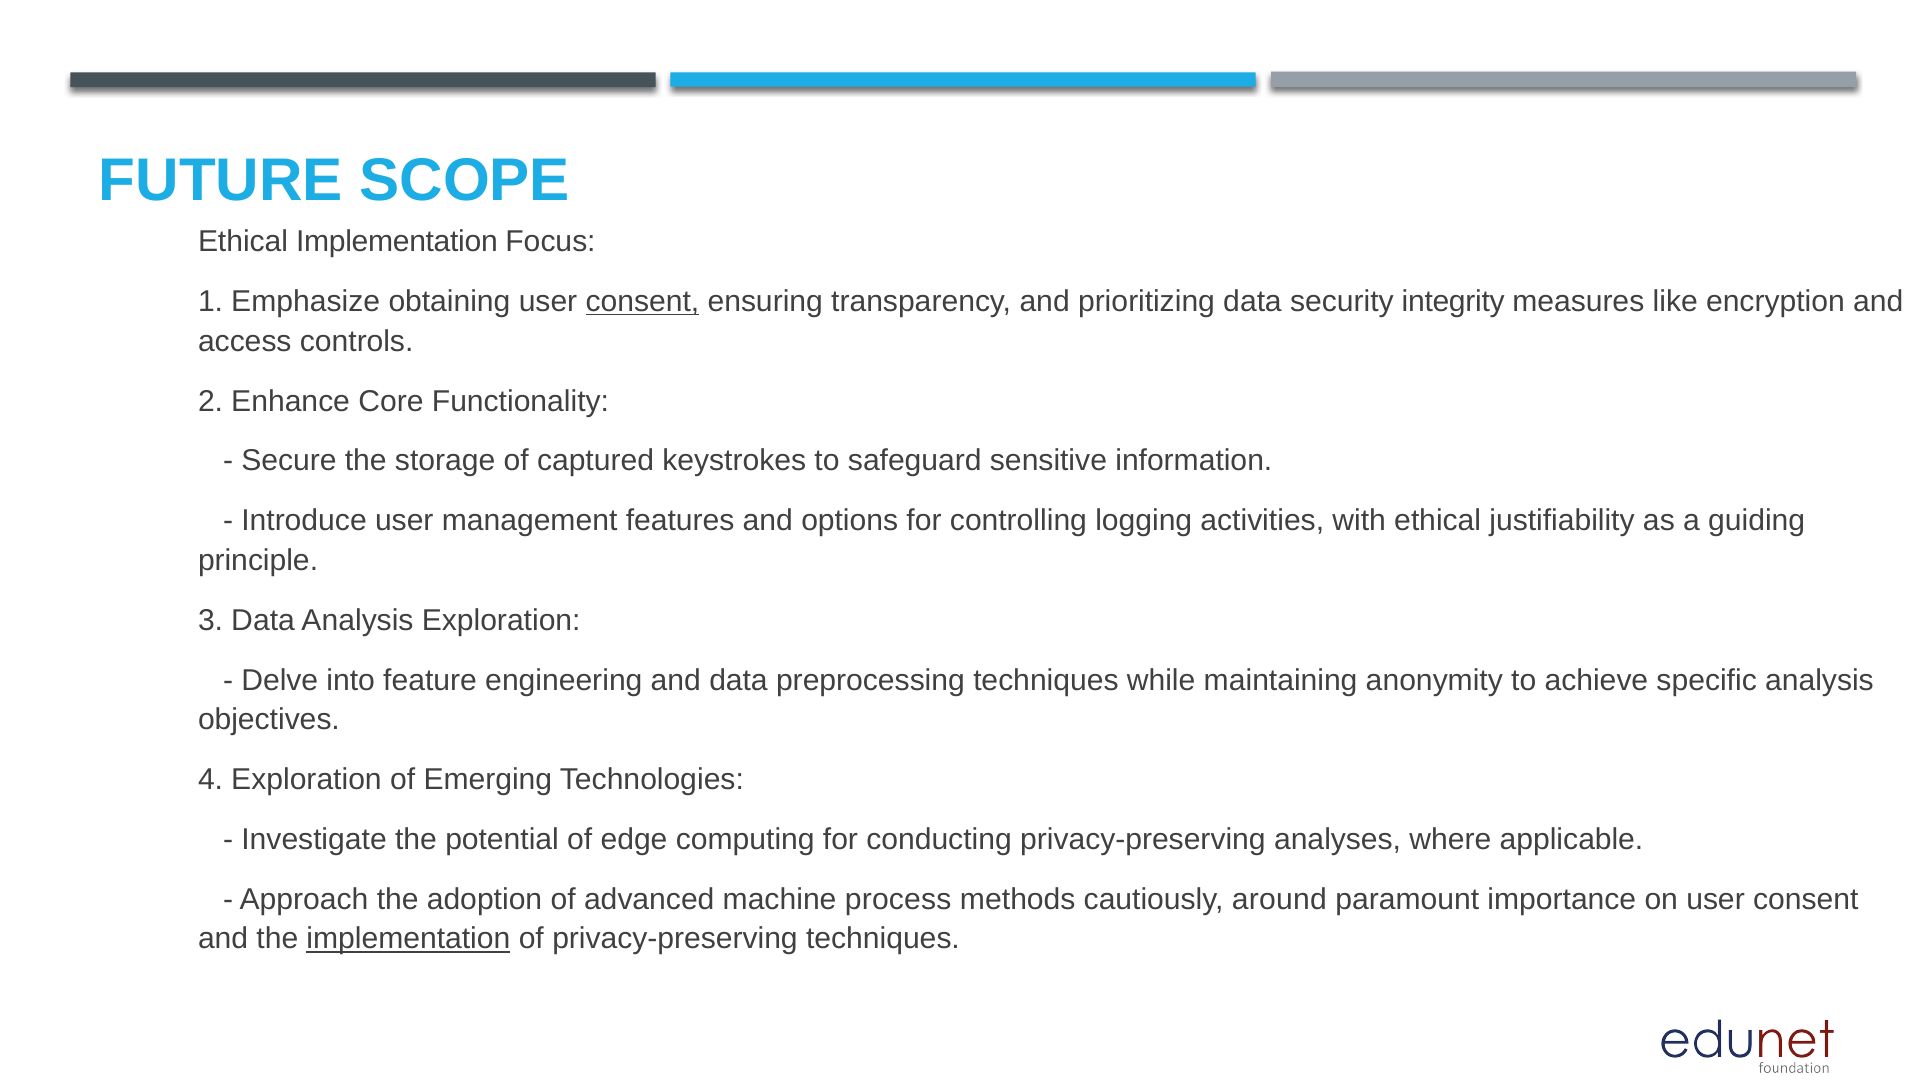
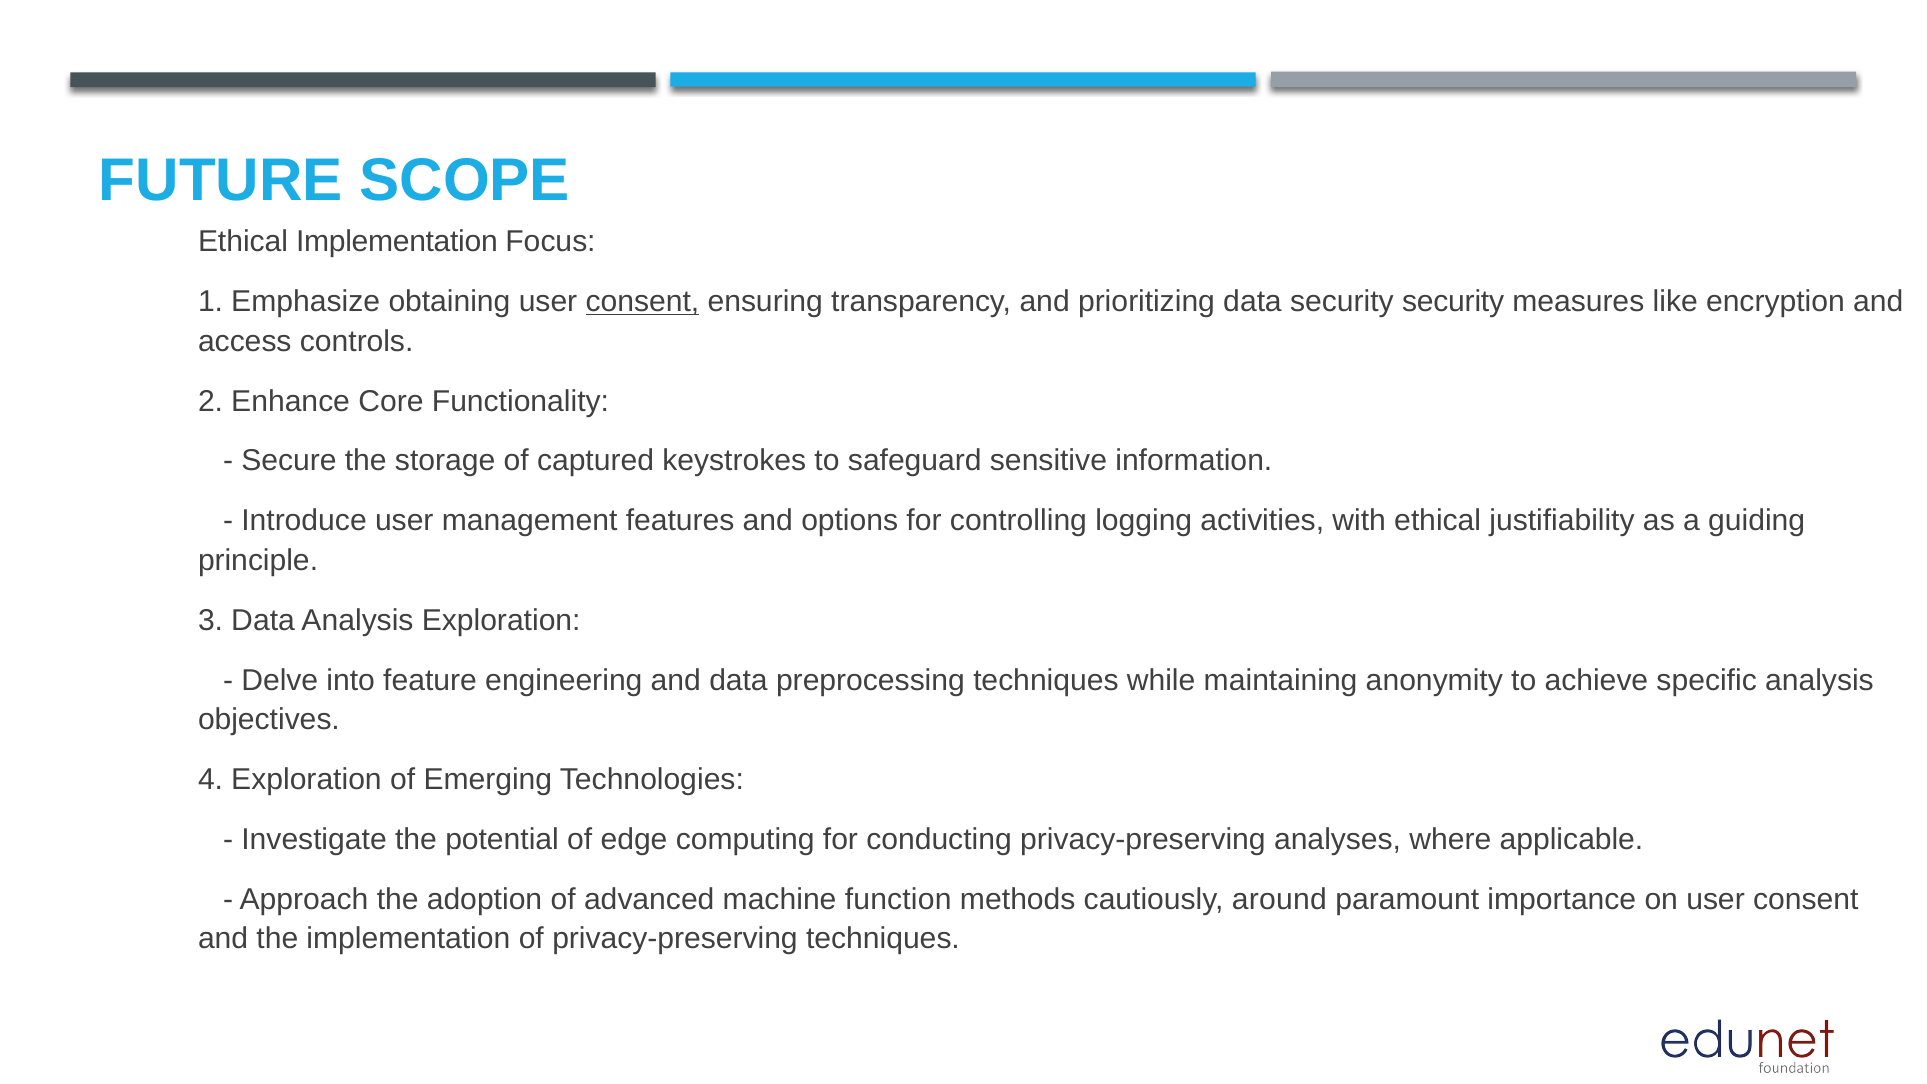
security integrity: integrity -> security (1453, 302)
process: process -> function (898, 899)
implementation underline: present -> none (408, 939)
